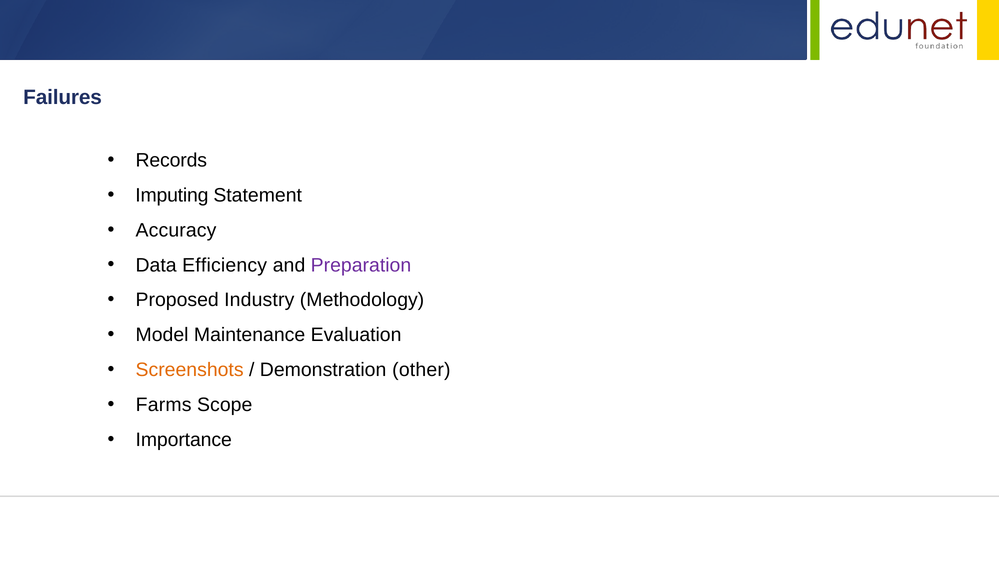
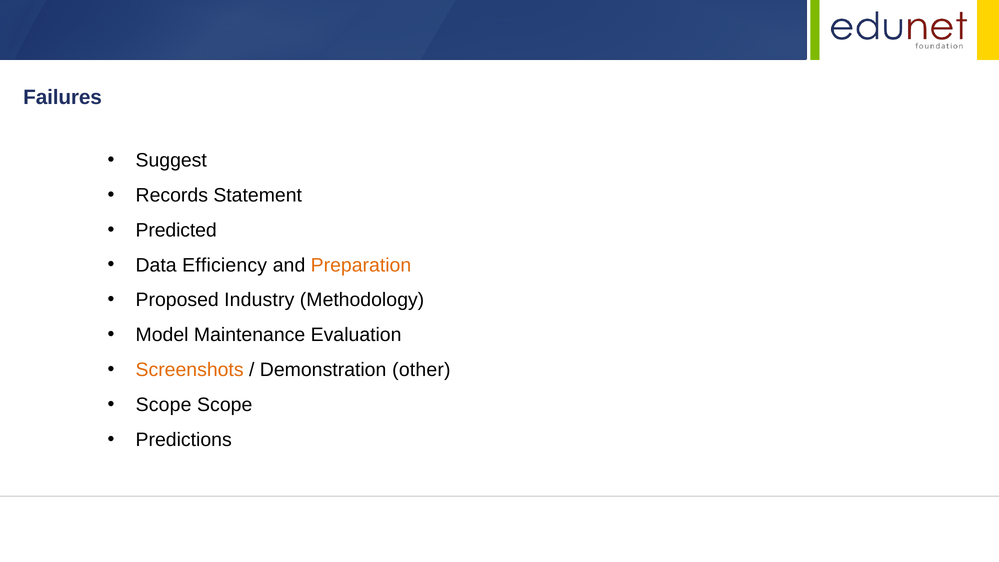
Records: Records -> Suggest (171, 160)
Imputing: Imputing -> Records (172, 195)
Accuracy: Accuracy -> Predicted (176, 230)
Preparation colour: purple -> orange (361, 265)
Farms: Farms -> Scope (164, 405)
Importance: Importance -> Predictions (184, 440)
